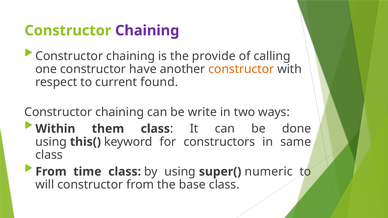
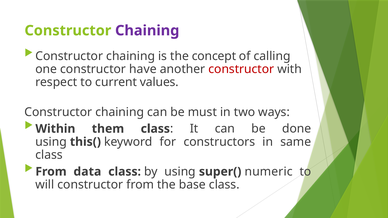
provide: provide -> concept (214, 56)
constructor colour: orange -> red (241, 69)
found: found -> values (159, 82)
write: write -> must (202, 112)
time: time -> data (87, 172)
